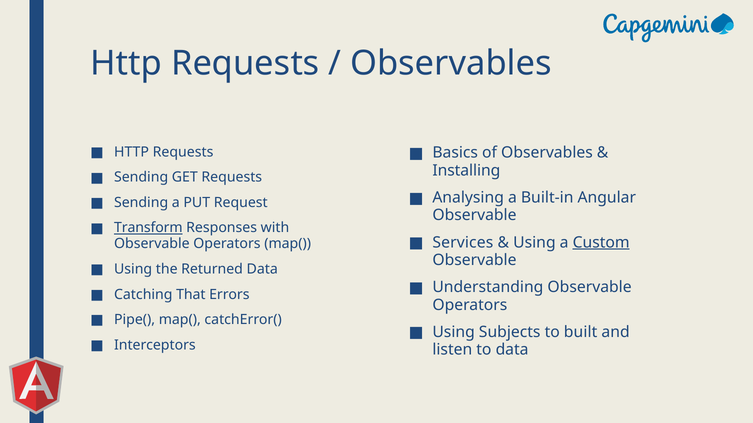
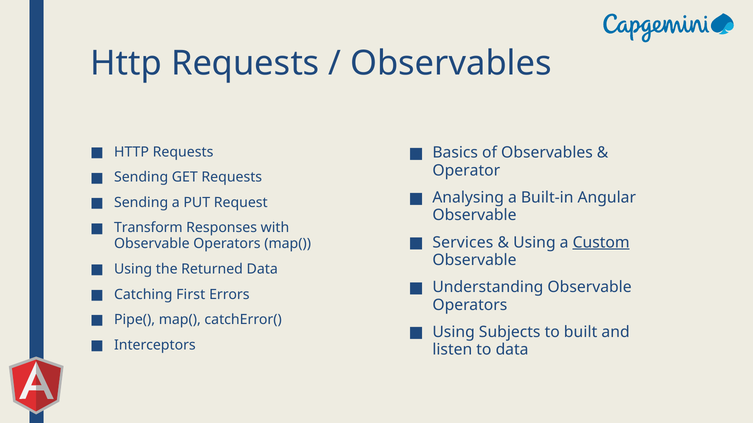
Installing: Installing -> Operator (466, 171)
Transform underline: present -> none (148, 228)
That: That -> First (191, 295)
